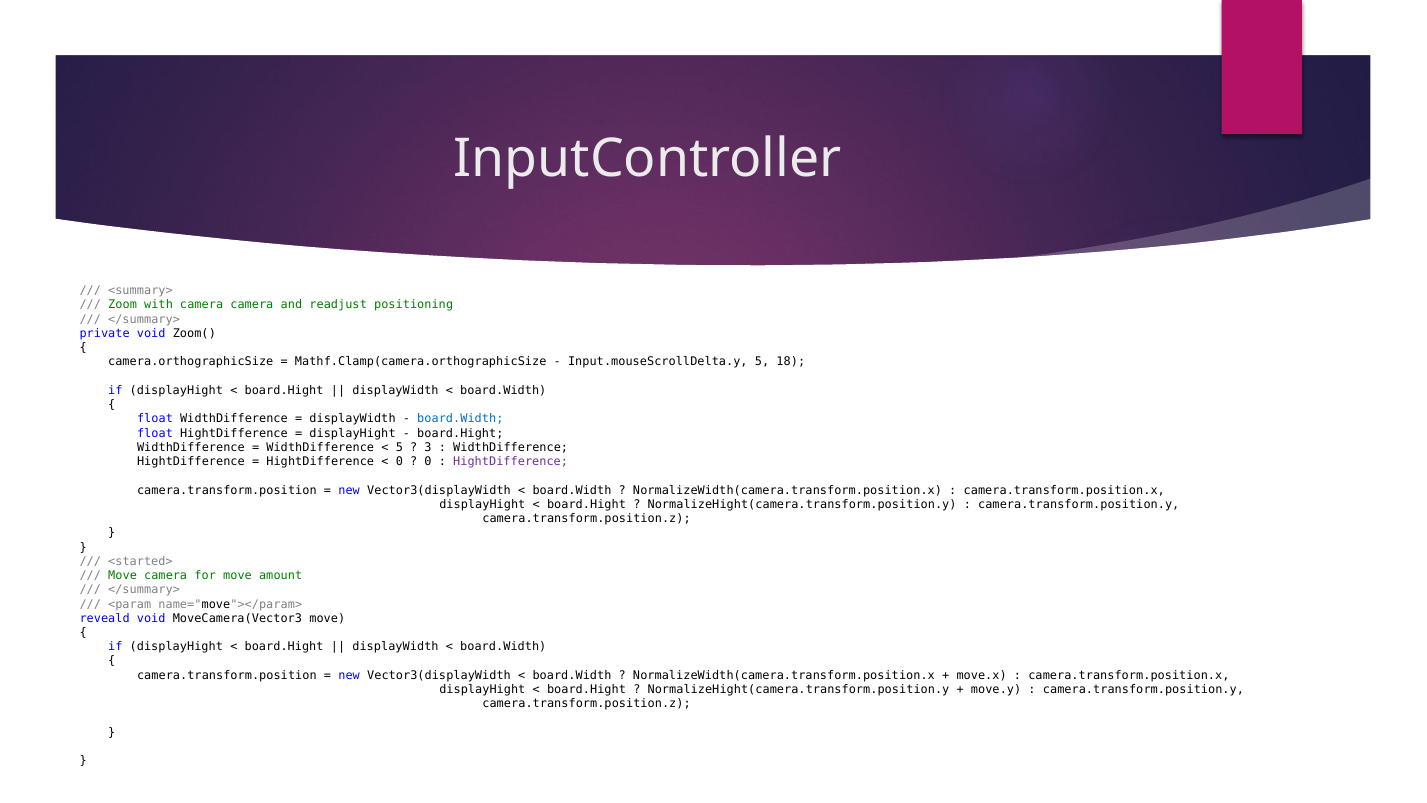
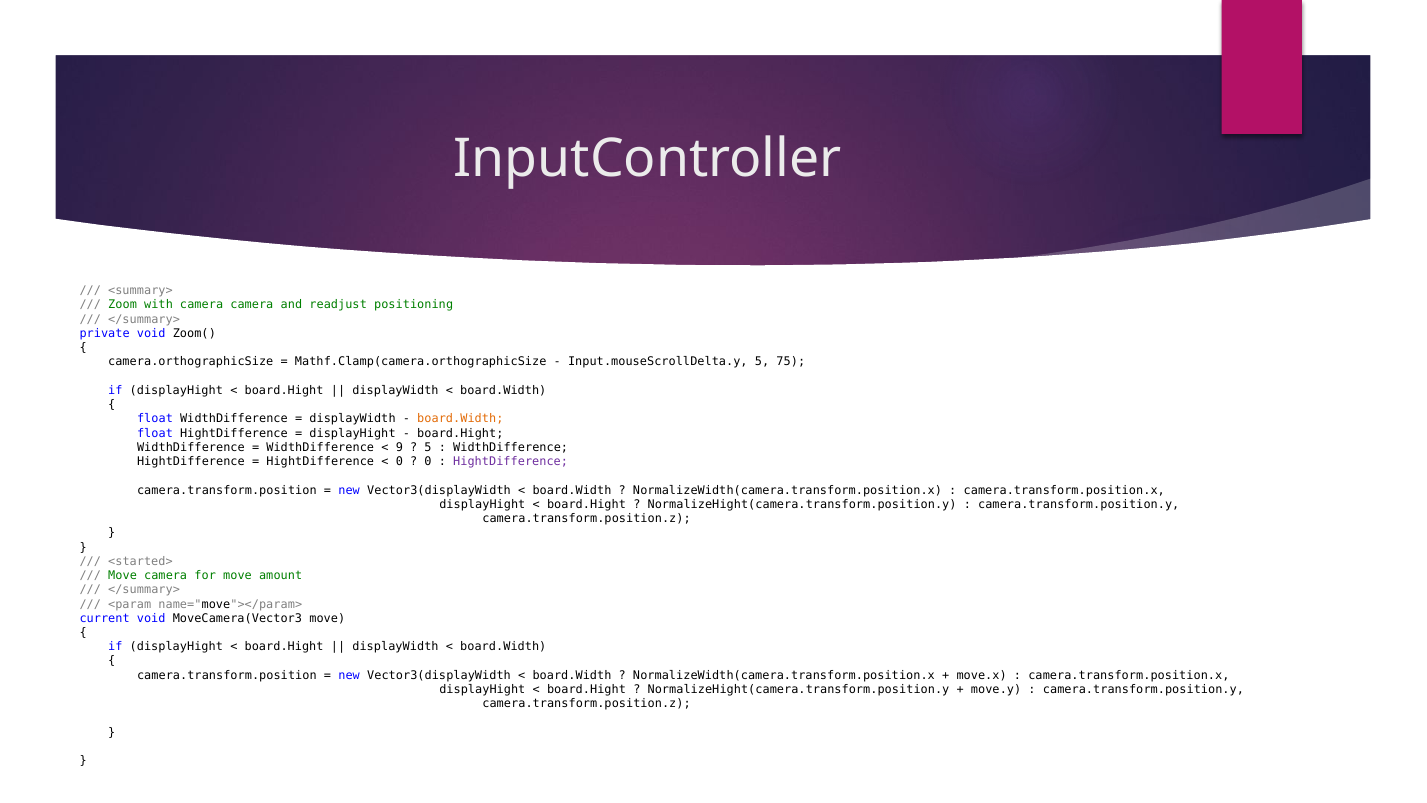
18: 18 -> 75 (791, 362)
board.Width colour: blue -> orange (460, 419)
5: 5 -> 9 (399, 447)
3: 3 -> 5 (428, 447)
reveald: reveald -> current (105, 618)
